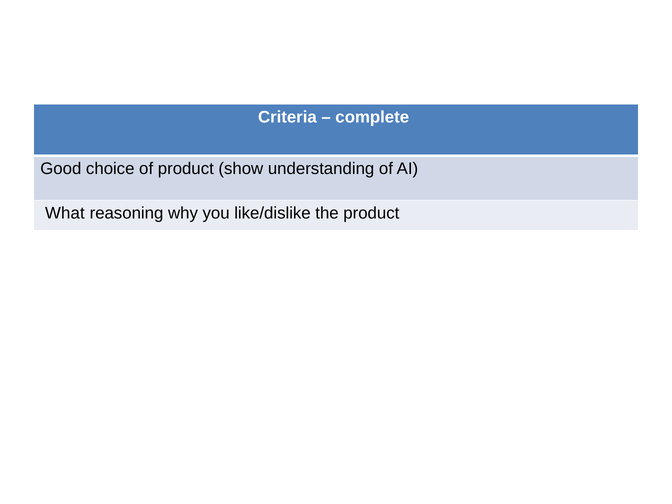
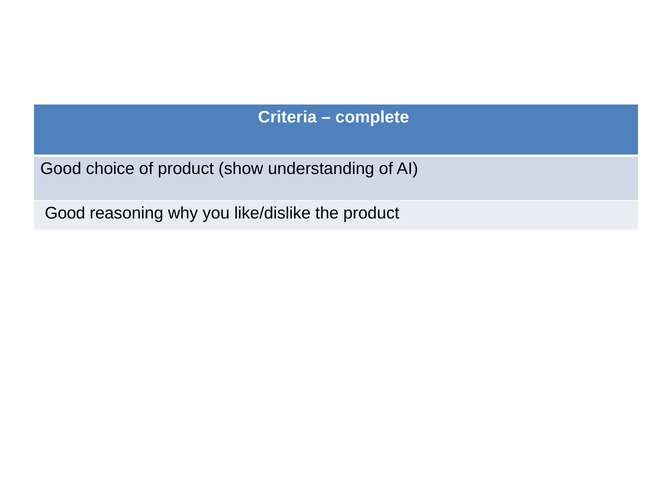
What: What -> Good (65, 213)
